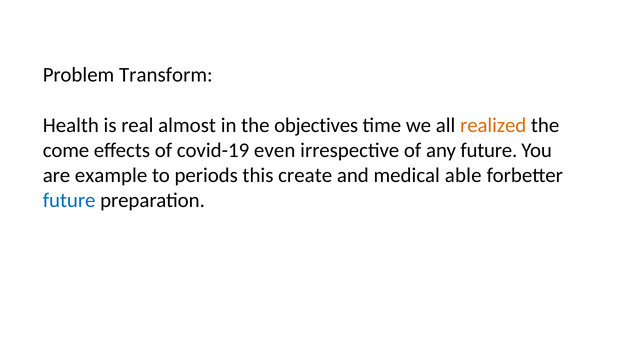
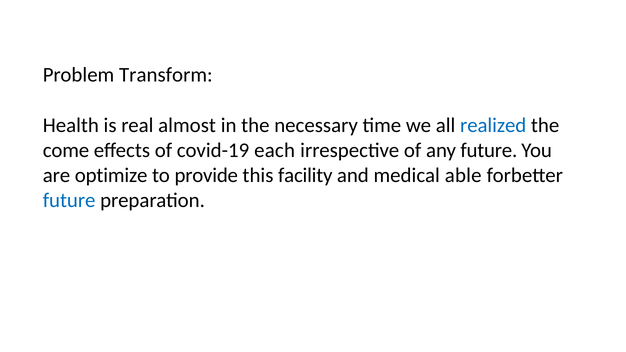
objectives: objectives -> necessary (316, 125)
realized colour: orange -> blue (493, 125)
even: even -> each (275, 150)
example: example -> optimize (111, 175)
periods: periods -> provide (206, 175)
create: create -> facility (305, 175)
